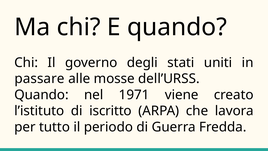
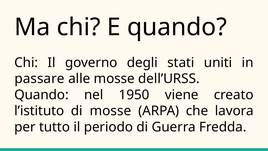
1971: 1971 -> 1950 (134, 95)
di iscritto: iscritto -> mosse (110, 111)
